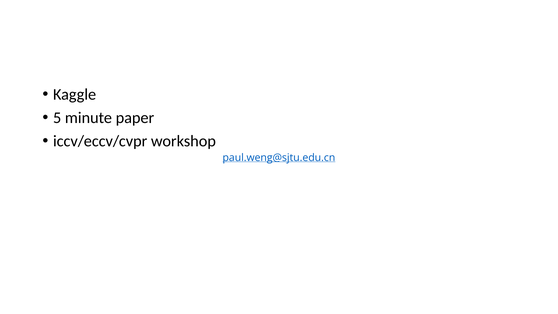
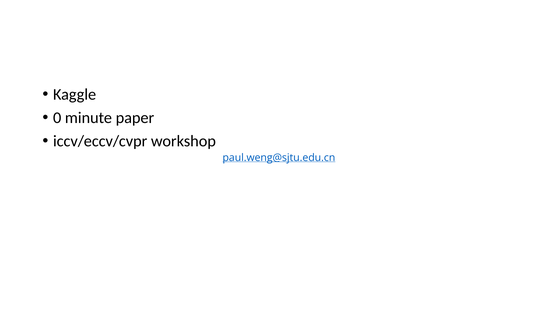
5: 5 -> 0 (57, 118)
